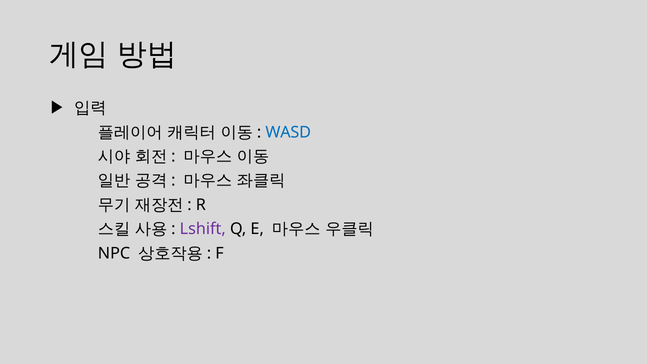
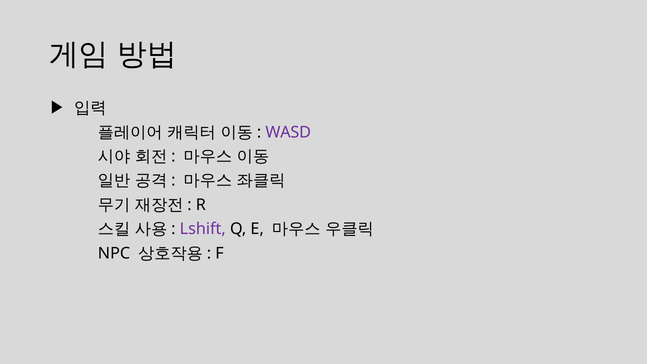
WASD colour: blue -> purple (288, 132)
